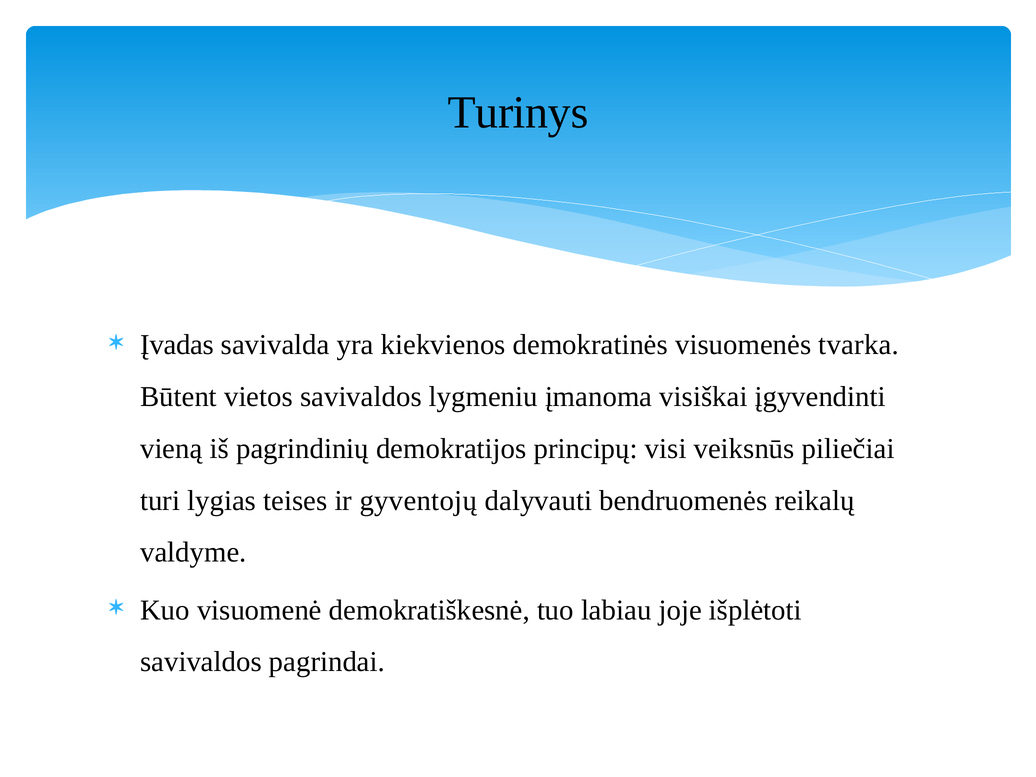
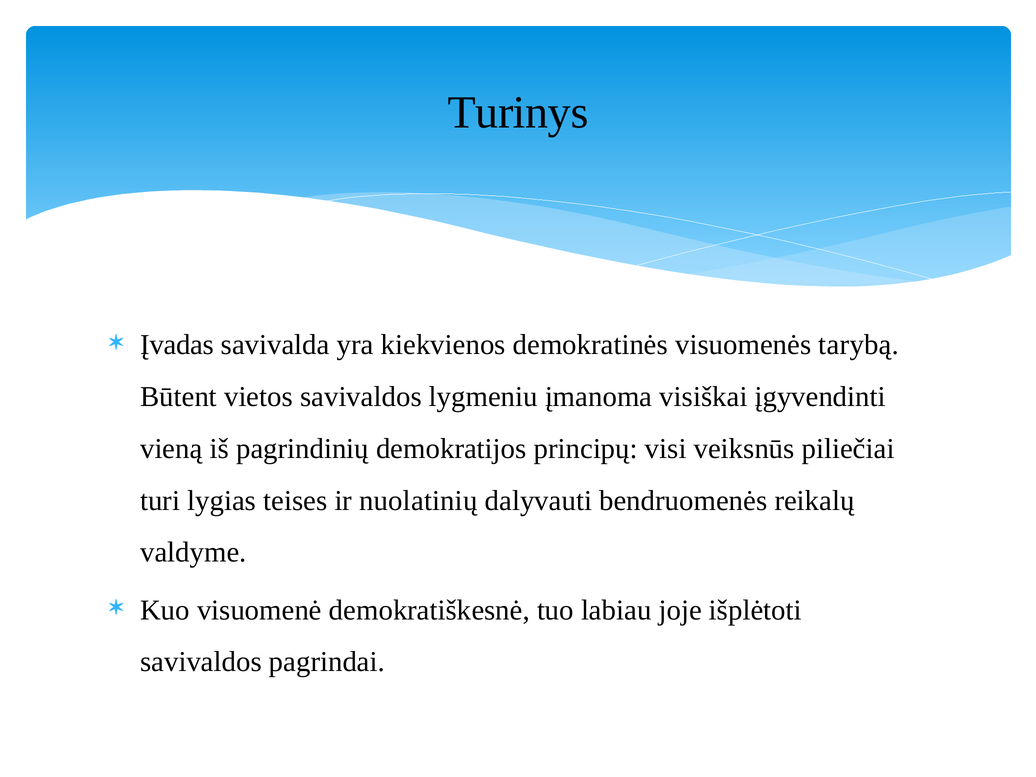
tvarka: tvarka -> tarybą (859, 345)
gyventojų: gyventojų -> nuolatinių (418, 501)
